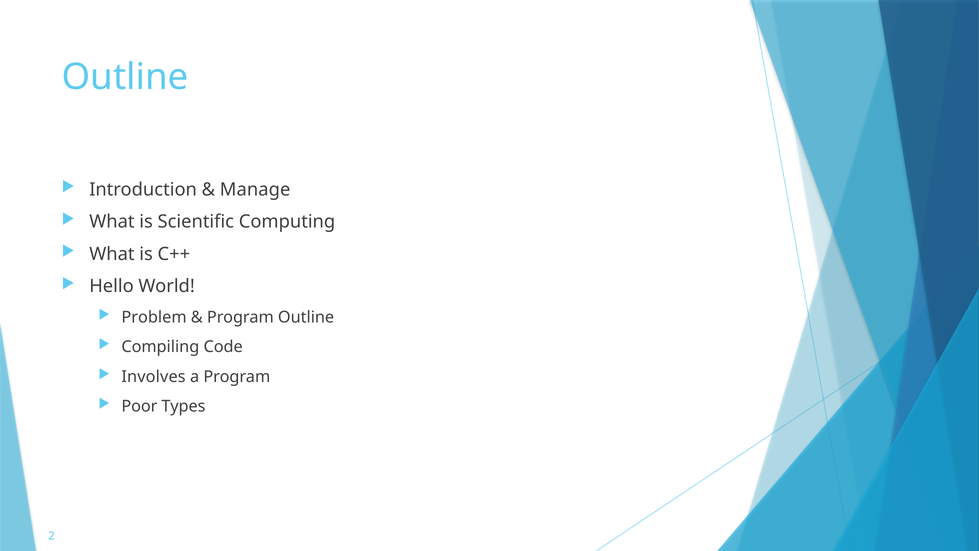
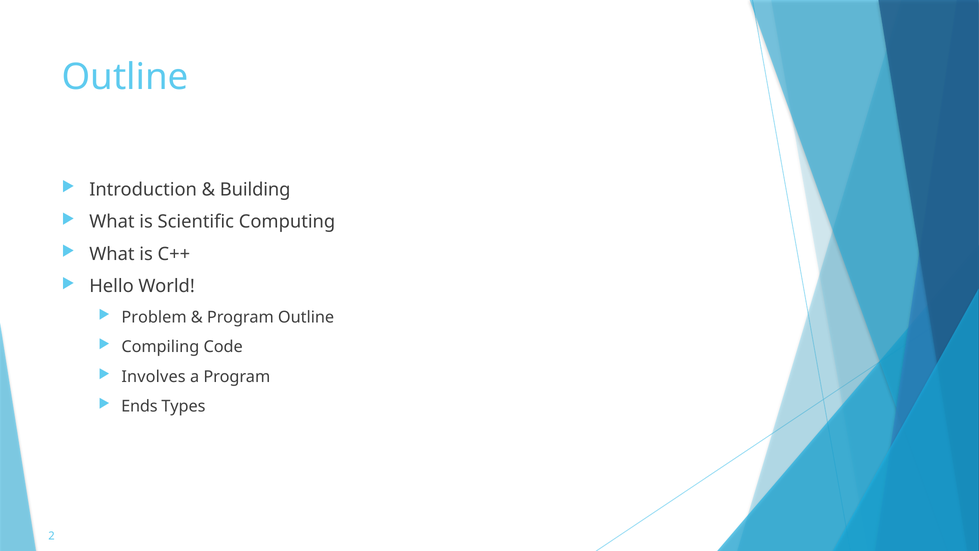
Manage: Manage -> Building (255, 189)
Poor: Poor -> Ends (139, 406)
